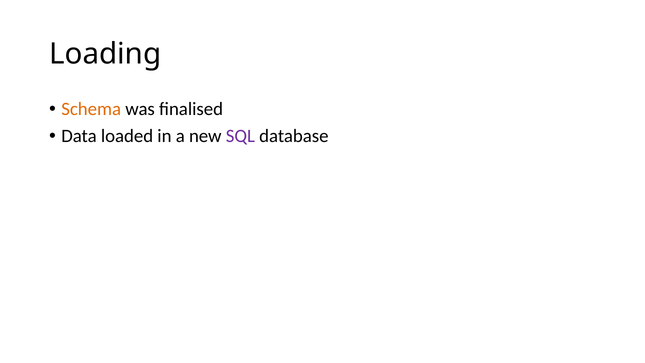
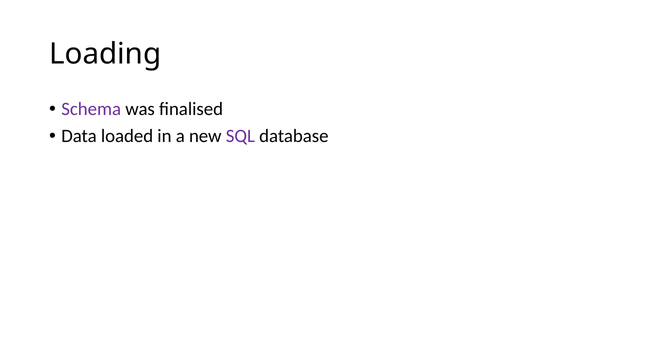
Schema colour: orange -> purple (91, 109)
